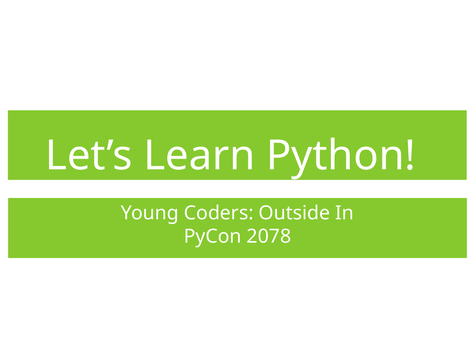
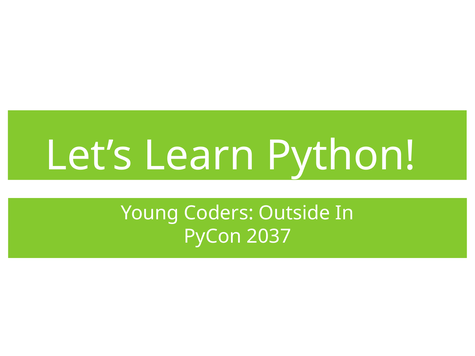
2078: 2078 -> 2037 (269, 237)
